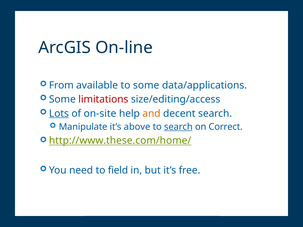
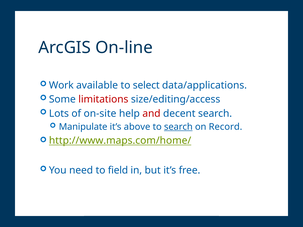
From: From -> Work (61, 85)
to some: some -> select (146, 85)
Lots underline: present -> none (59, 114)
and colour: orange -> red (151, 114)
Correct: Correct -> Record (226, 127)
http://www.these.com/home/: http://www.these.com/home/ -> http://www.maps.com/home/ (120, 141)
